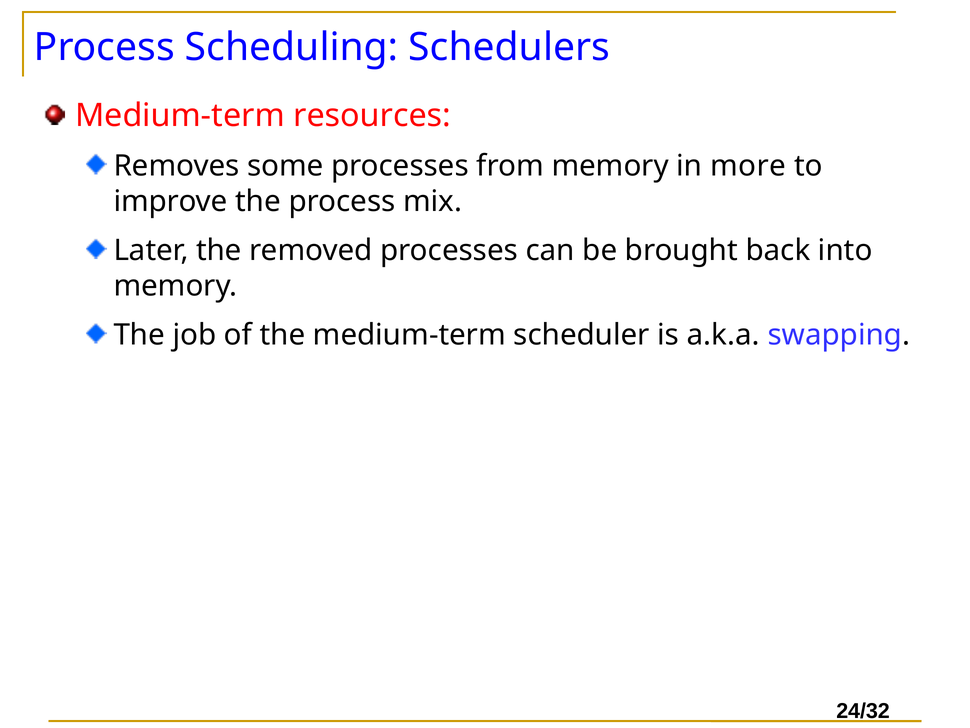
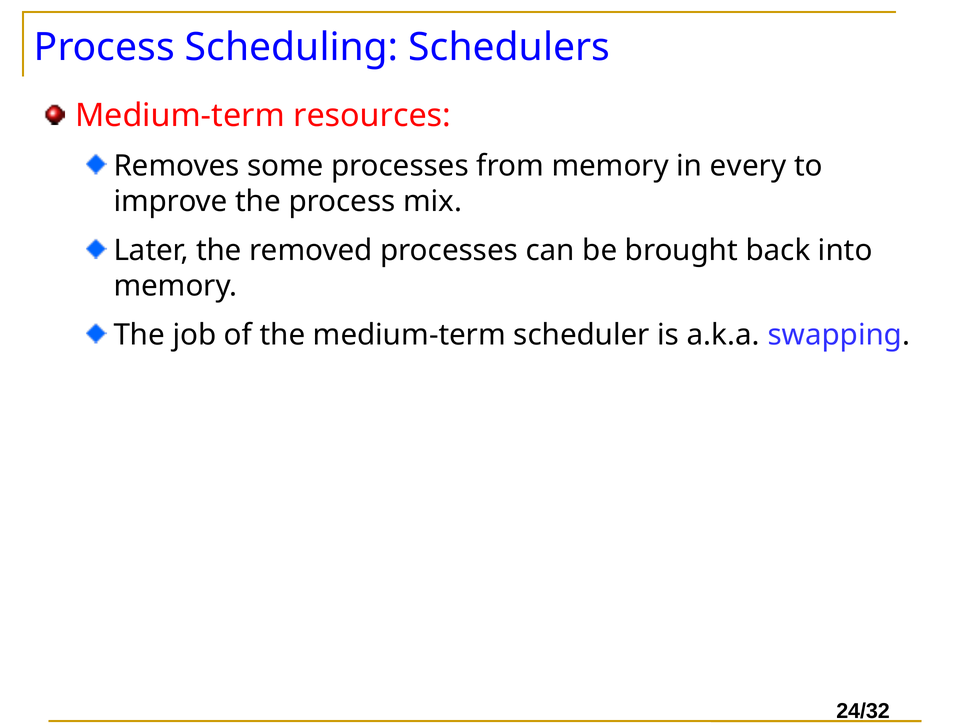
more: more -> every (748, 166)
